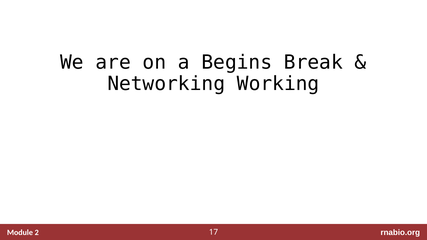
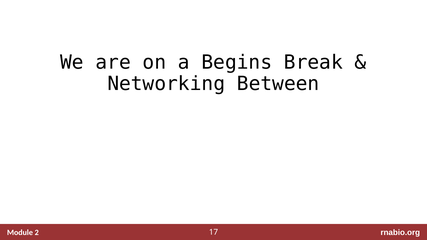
Working: Working -> Between (278, 84)
